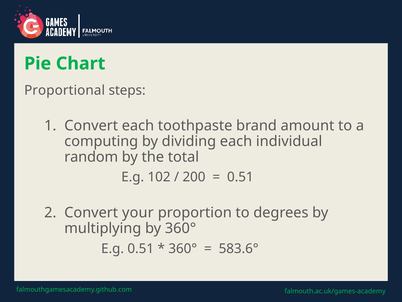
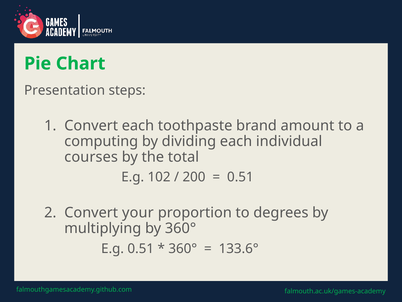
Proportional: Proportional -> Presentation (65, 90)
random: random -> courses (91, 157)
583.6°: 583.6° -> 133.6° (239, 248)
